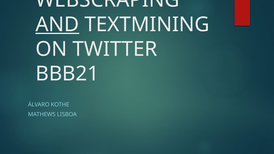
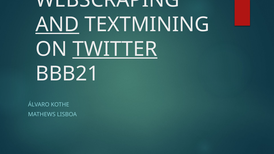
TWITTER underline: none -> present (115, 49)
